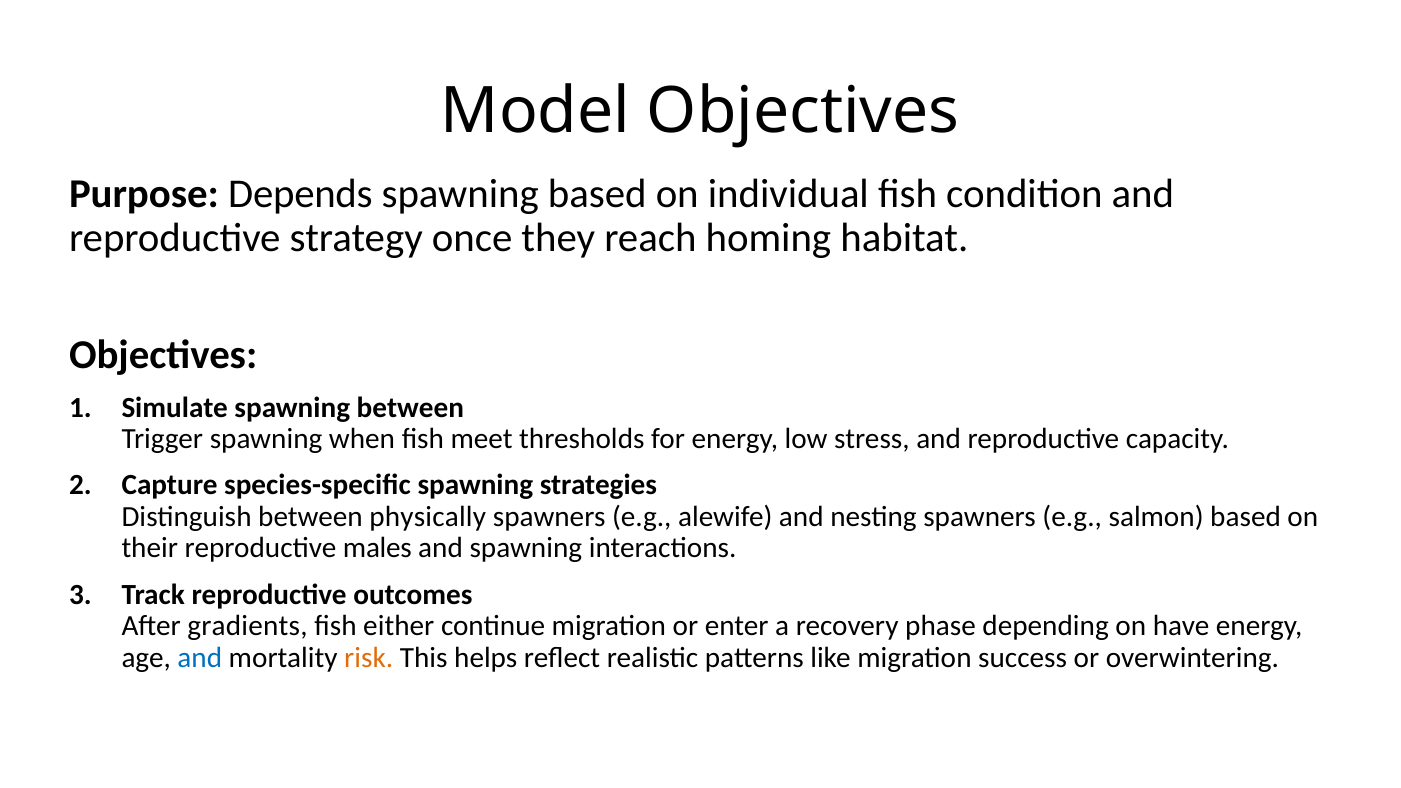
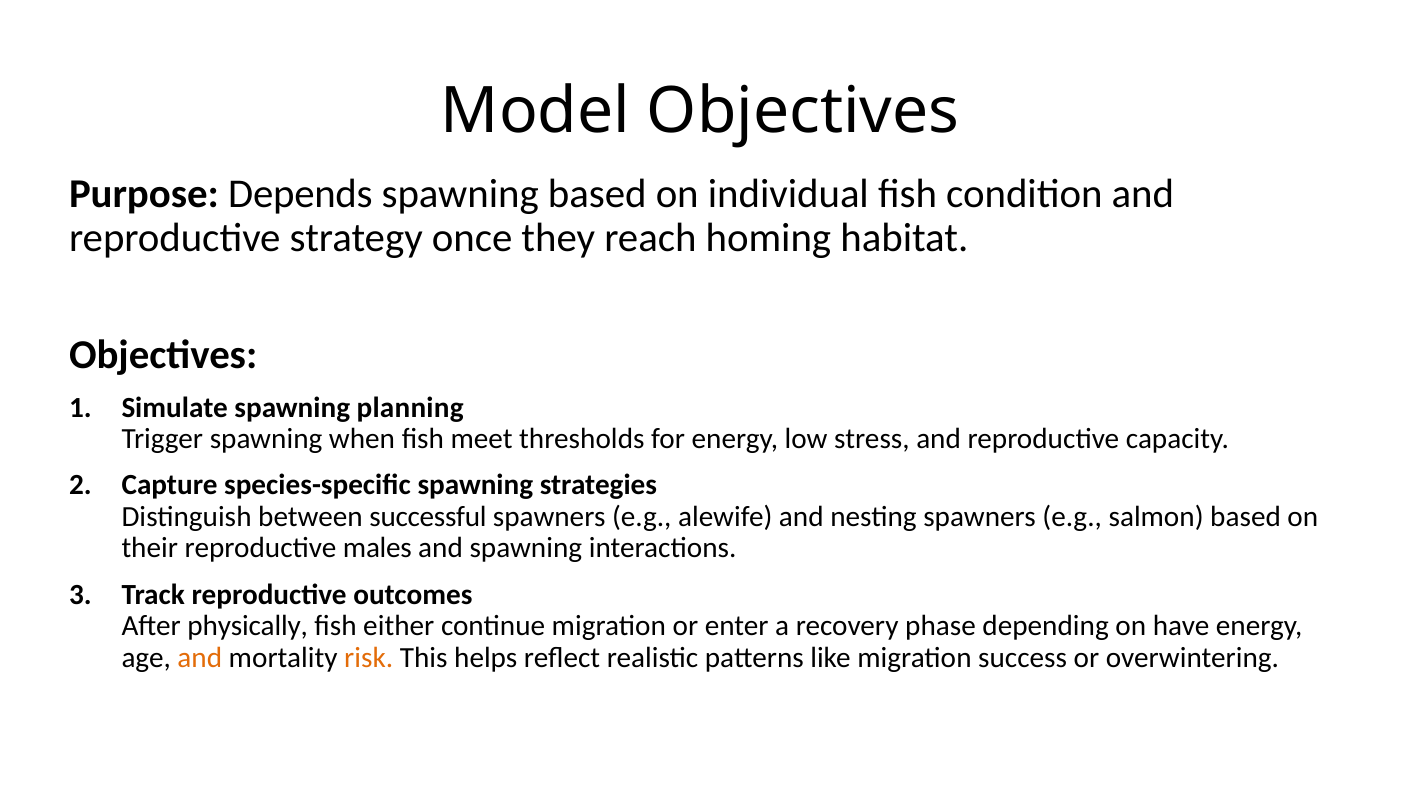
spawning between: between -> planning (410, 408)
physically: physically -> successful (428, 517)
gradients: gradients -> physically (248, 626)
and colour: blue -> orange (200, 658)
